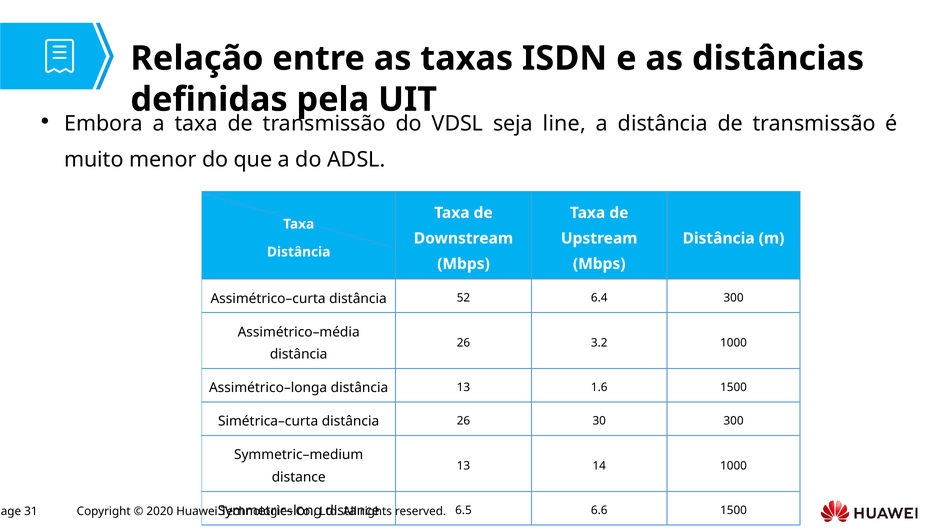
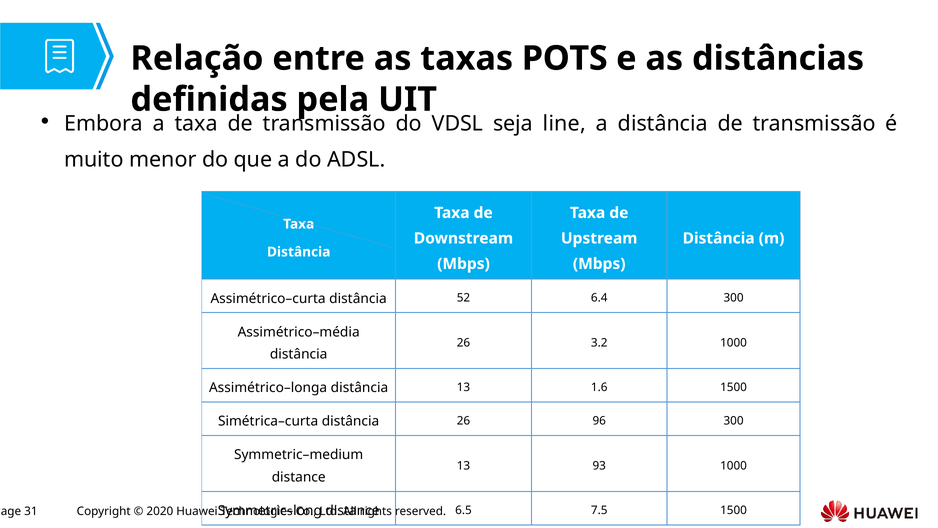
ISDN: ISDN -> POTS (565, 58)
30: 30 -> 96 (599, 421)
14: 14 -> 93 (599, 465)
6.6: 6.6 -> 7.5 (599, 510)
